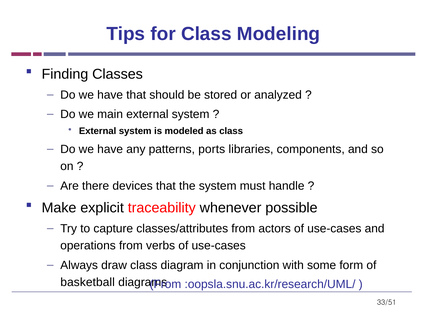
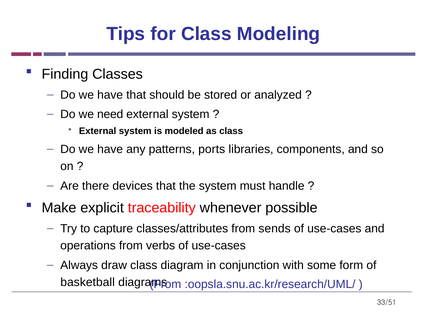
main: main -> need (110, 114)
actors: actors -> sends (275, 229)
